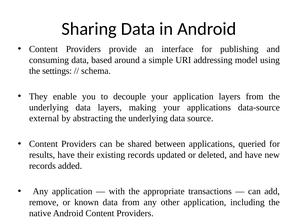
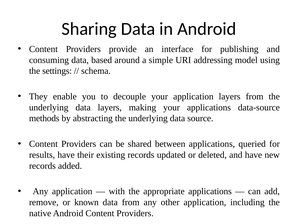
external: external -> methods (44, 118)
appropriate transactions: transactions -> applications (210, 191)
